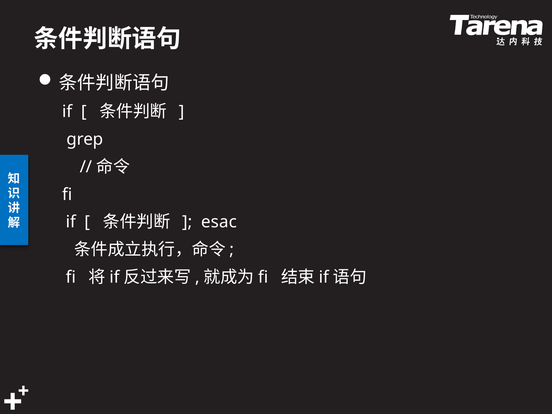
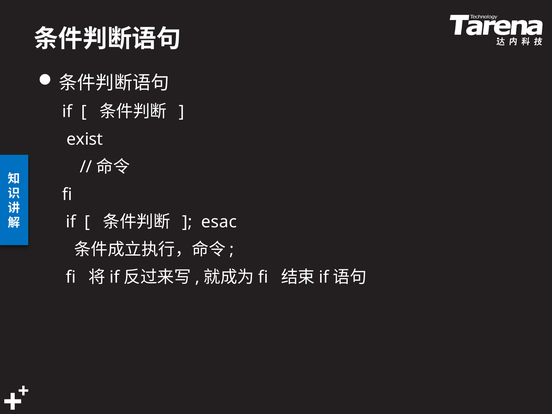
grep: grep -> exist (85, 139)
